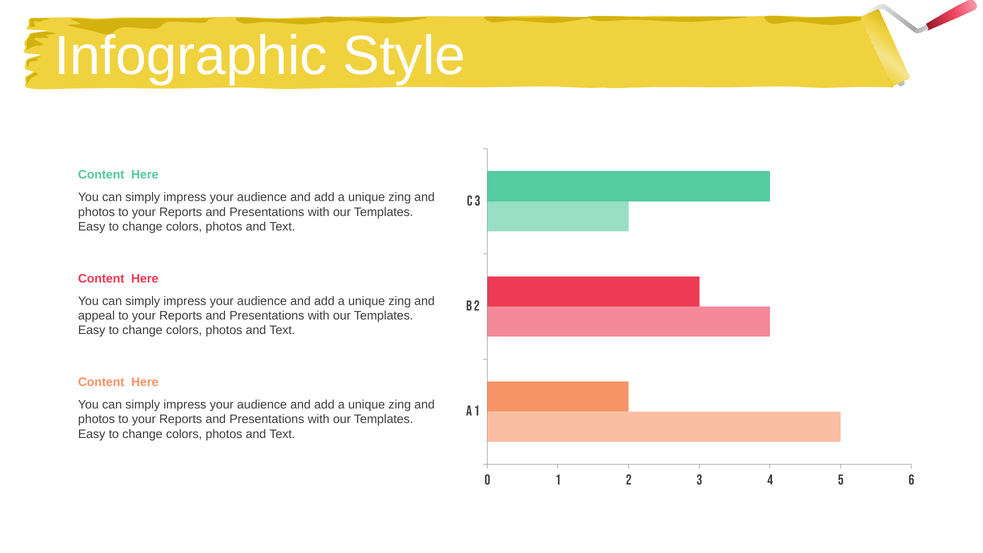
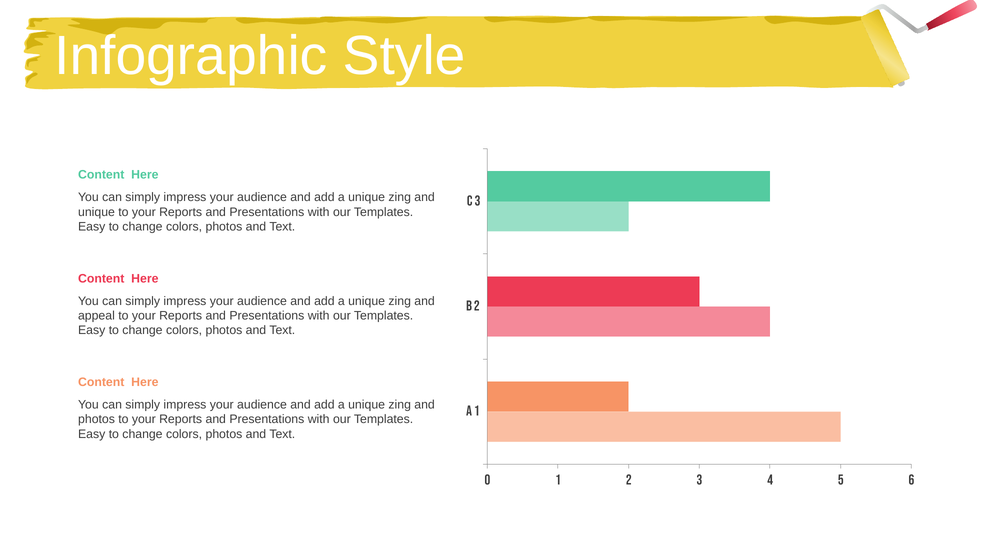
photos: photos -> unique (97, 212)
